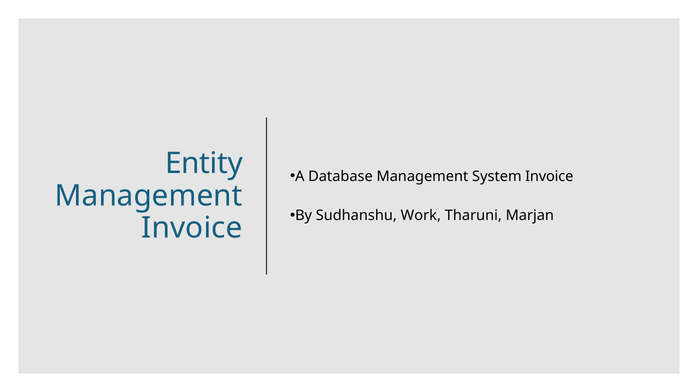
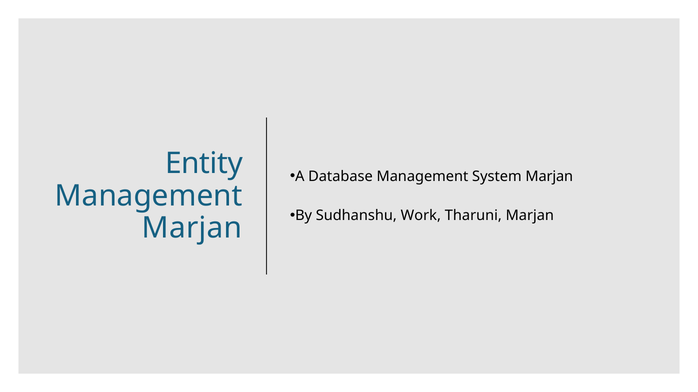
System Invoice: Invoice -> Marjan (549, 177)
Invoice: Invoice -> Marjan (192, 228)
